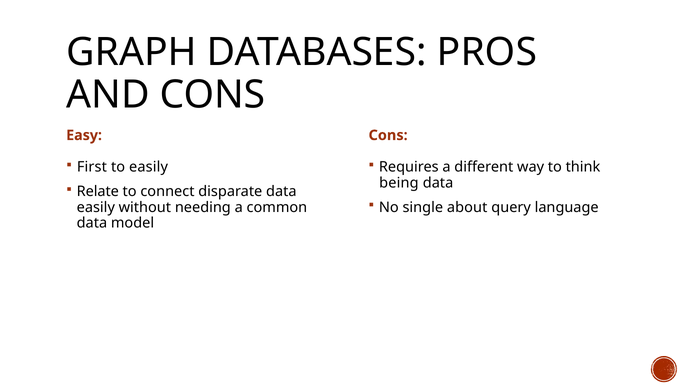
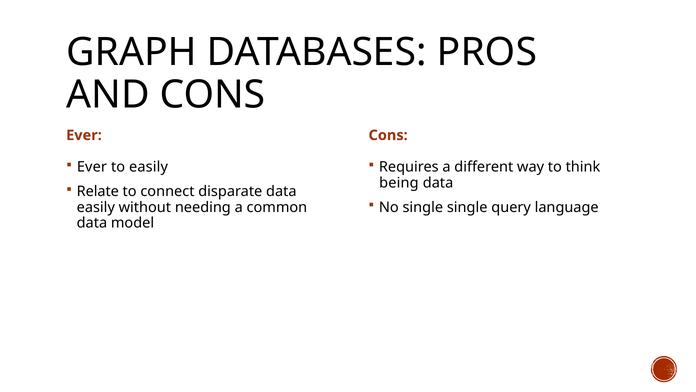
Easy: Easy -> Ever (84, 135)
First: First -> Ever (92, 167)
single about: about -> single (467, 207)
